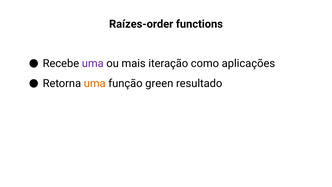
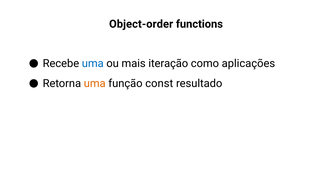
Raízes-order: Raízes-order -> Object-order (141, 24)
uma colour: purple -> blue (93, 63)
green: green -> const (159, 83)
